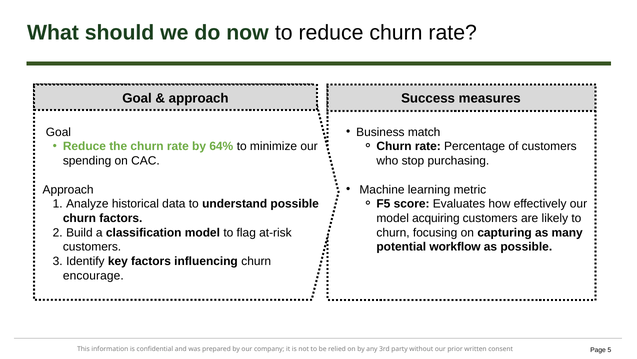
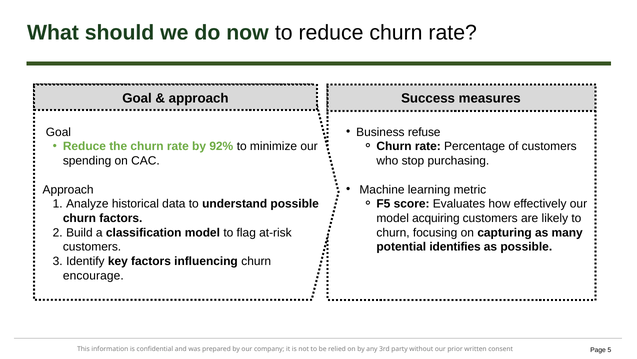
match: match -> refuse (424, 132)
64%: 64% -> 92% (221, 146)
workflow: workflow -> identifies (455, 247)
